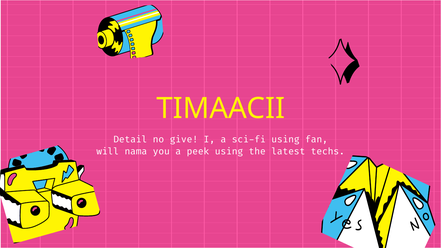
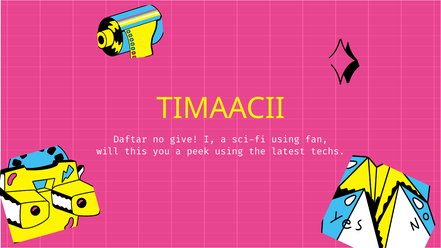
Detail: Detail -> Daftar (130, 140)
nama: nama -> this (136, 151)
